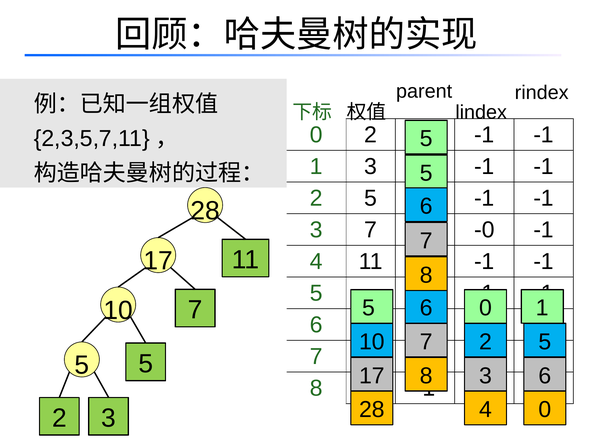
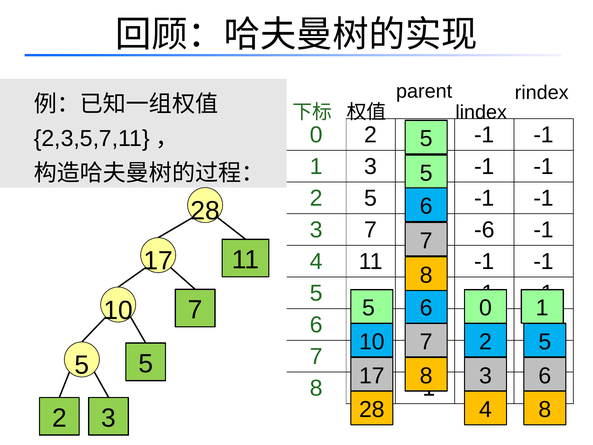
-0: -0 -> -6 (484, 230)
4 0: 0 -> 8 (545, 409)
